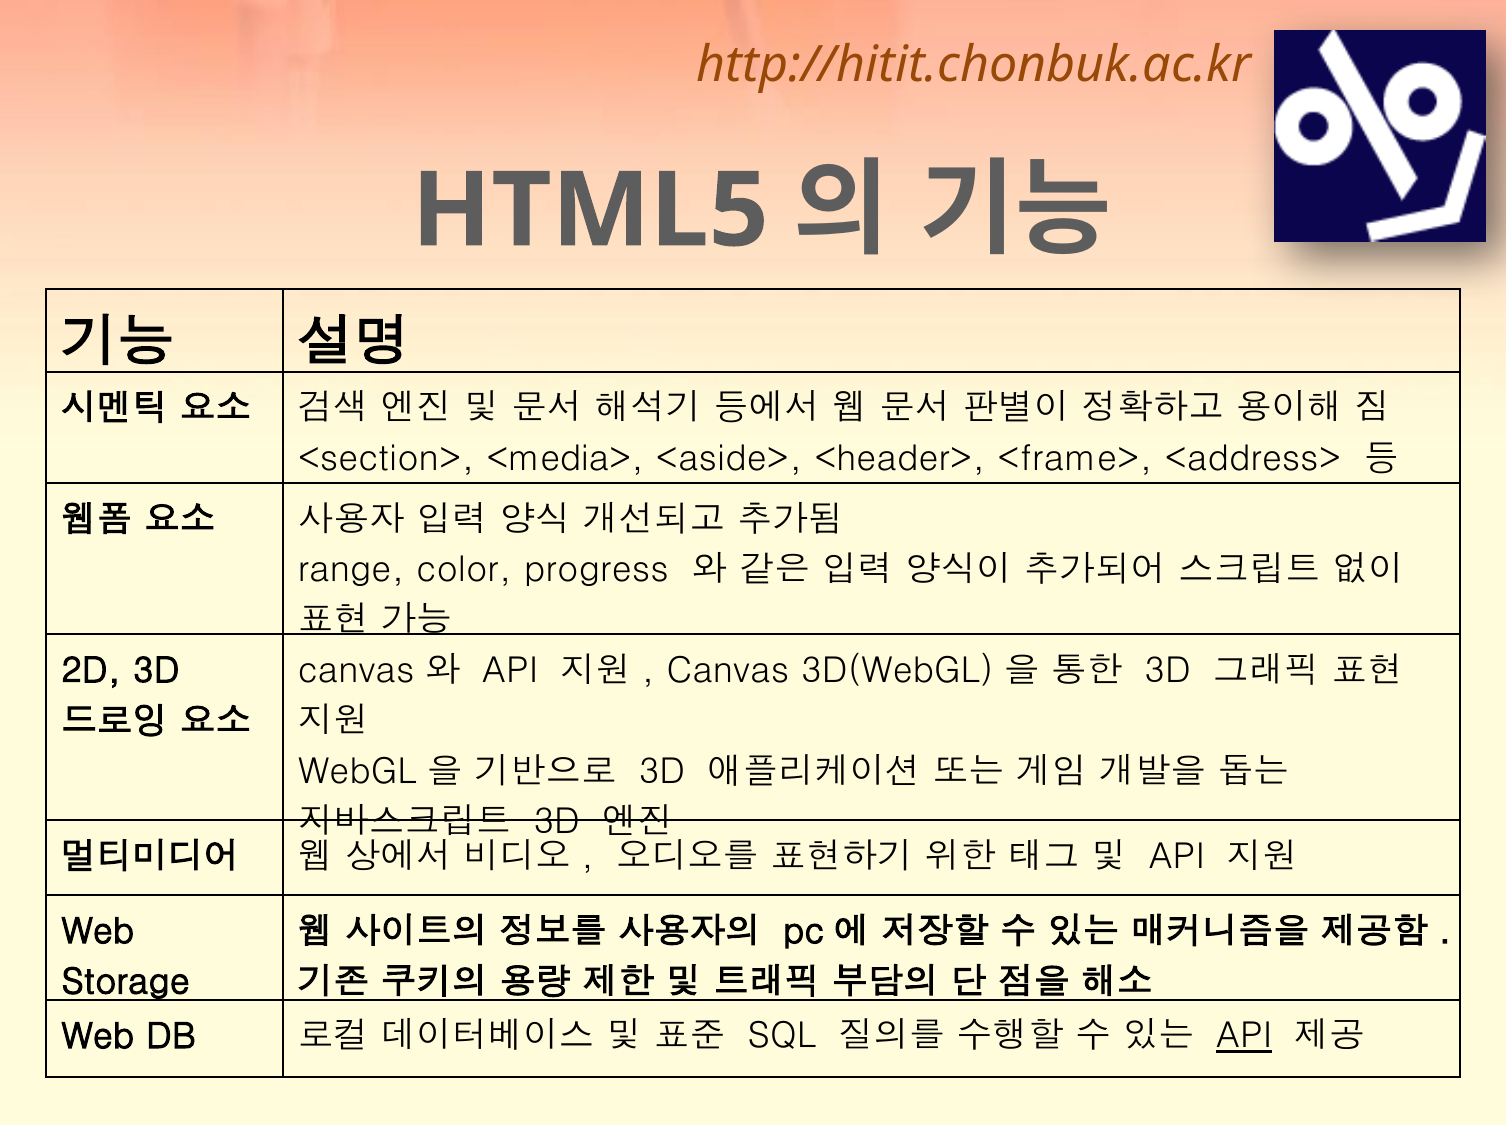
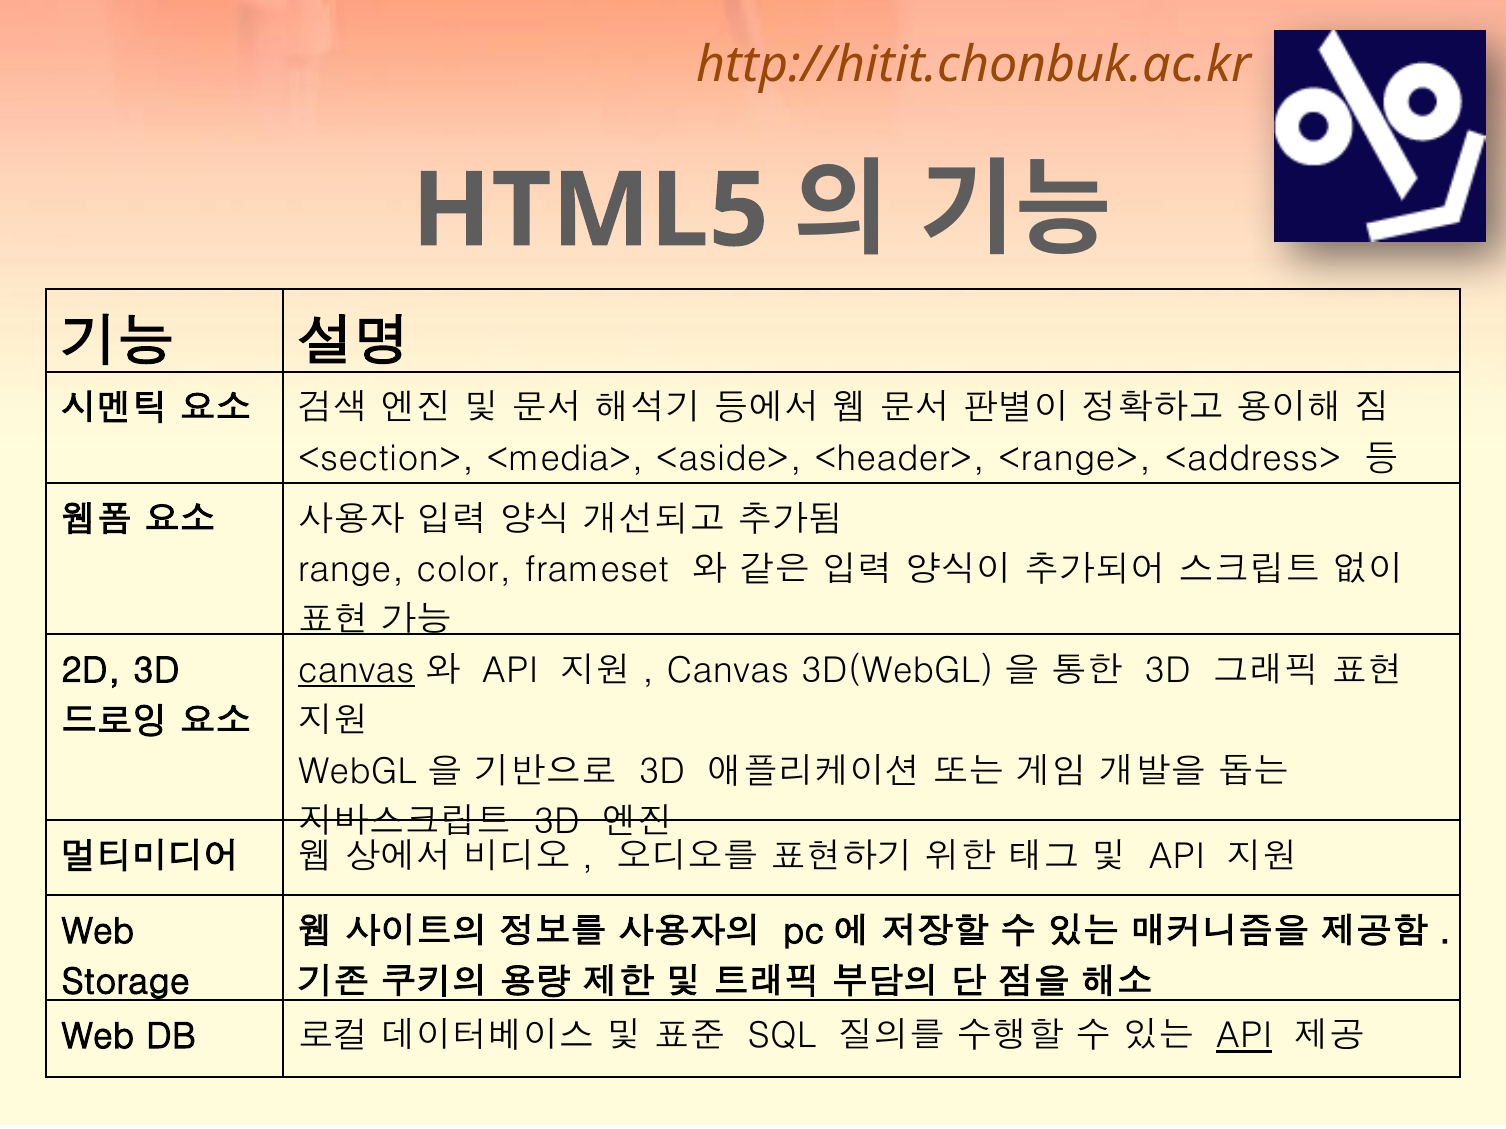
<frame>: <frame> -> <range> (1075, 459)
progress: progress -> frameset (597, 570)
canvas underline: none -> present (356, 671)
